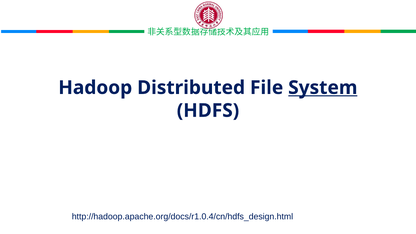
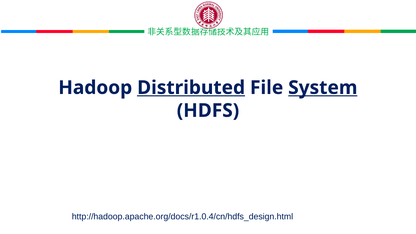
Distributed underline: none -> present (191, 88)
